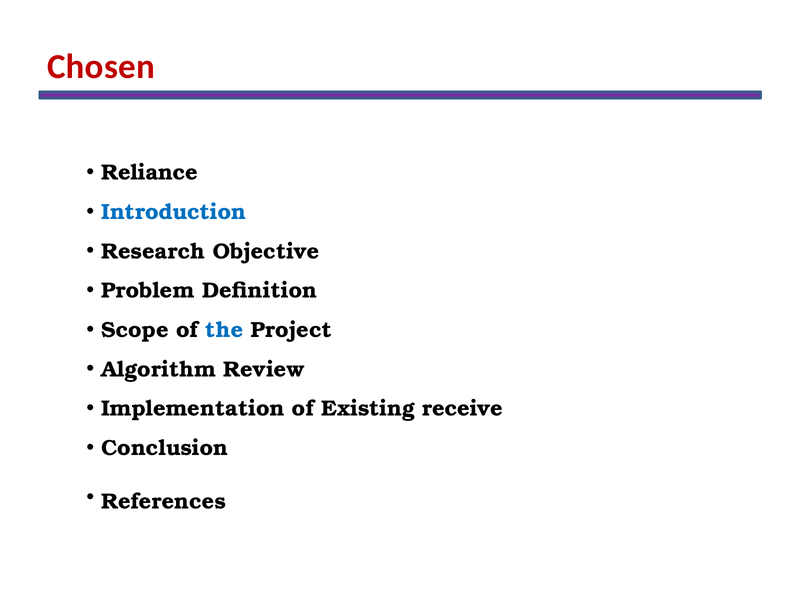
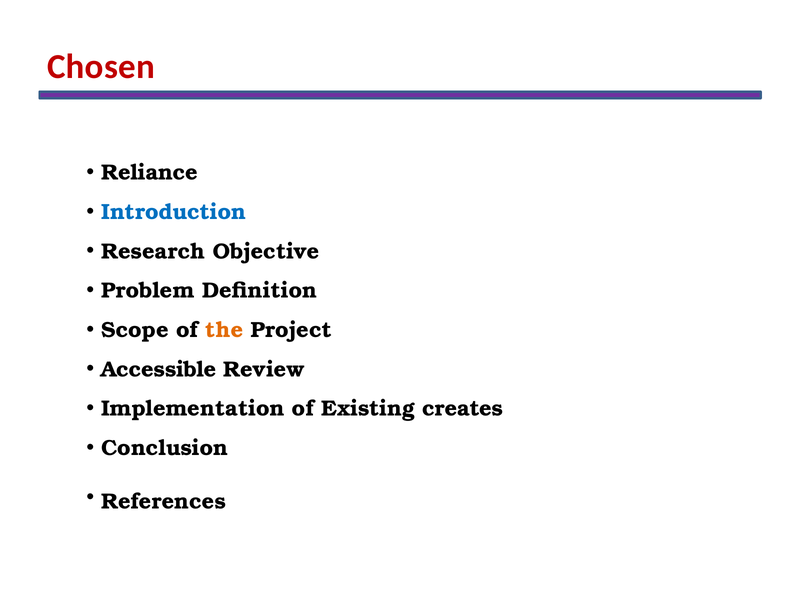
the colour: blue -> orange (224, 330)
Algorithm: Algorithm -> Accessible (159, 370)
receive: receive -> creates (463, 409)
